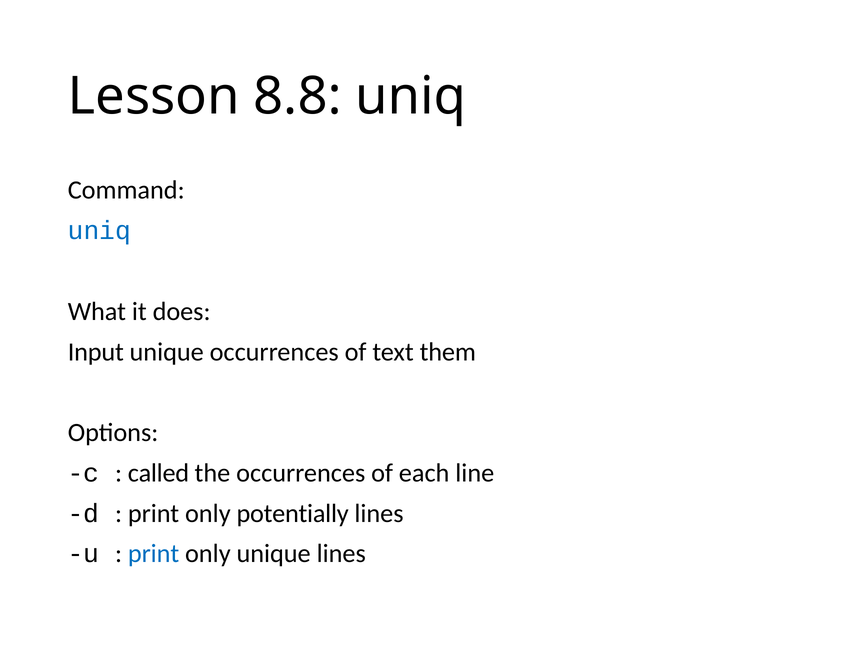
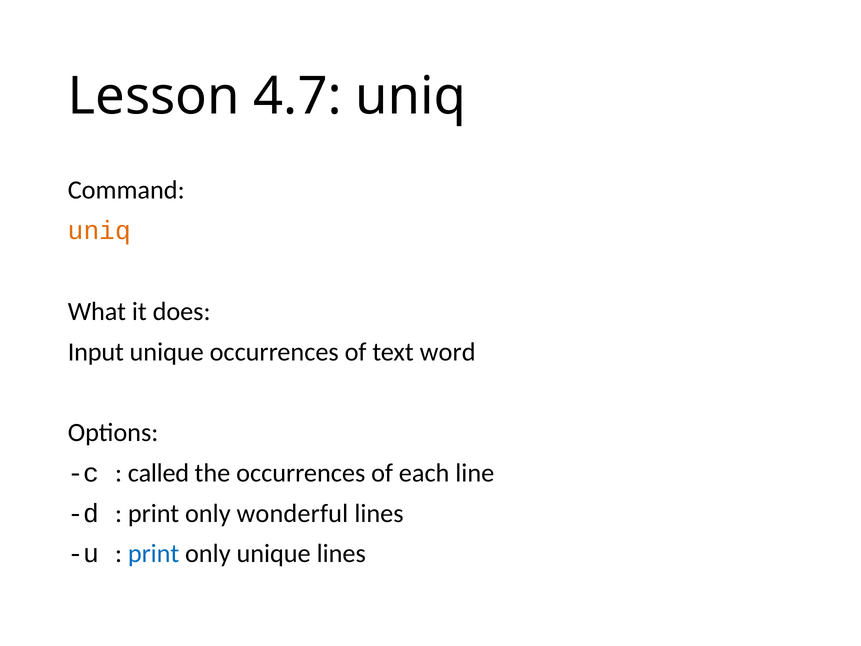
8.8: 8.8 -> 4.7 (298, 96)
uniq colour: blue -> orange (99, 231)
them: them -> word (448, 352)
potentially: potentially -> wonderful (292, 513)
